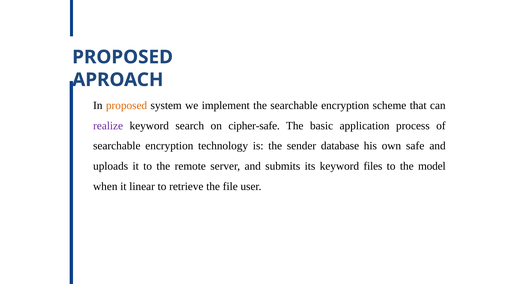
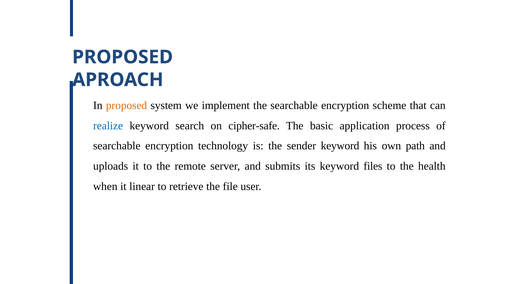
realize colour: purple -> blue (108, 126)
sender database: database -> keyword (340, 146)
safe: safe -> path (415, 146)
model: model -> health (432, 166)
